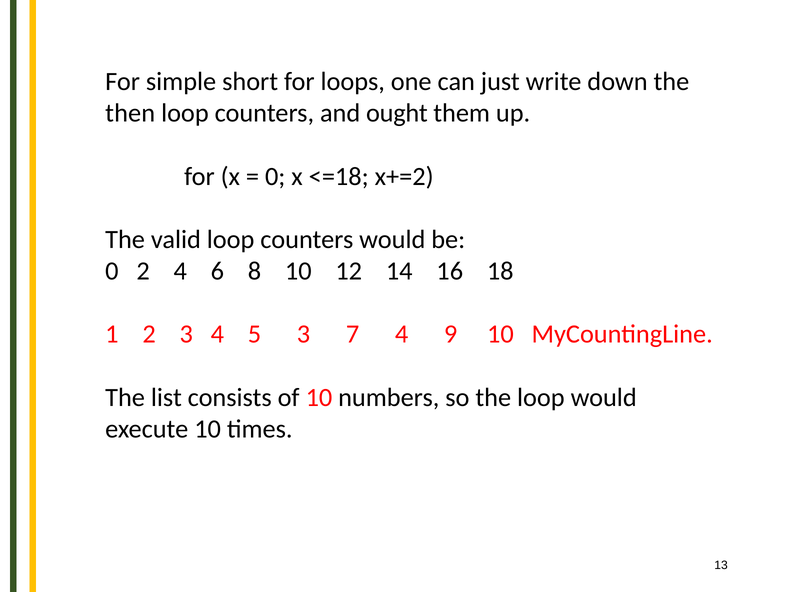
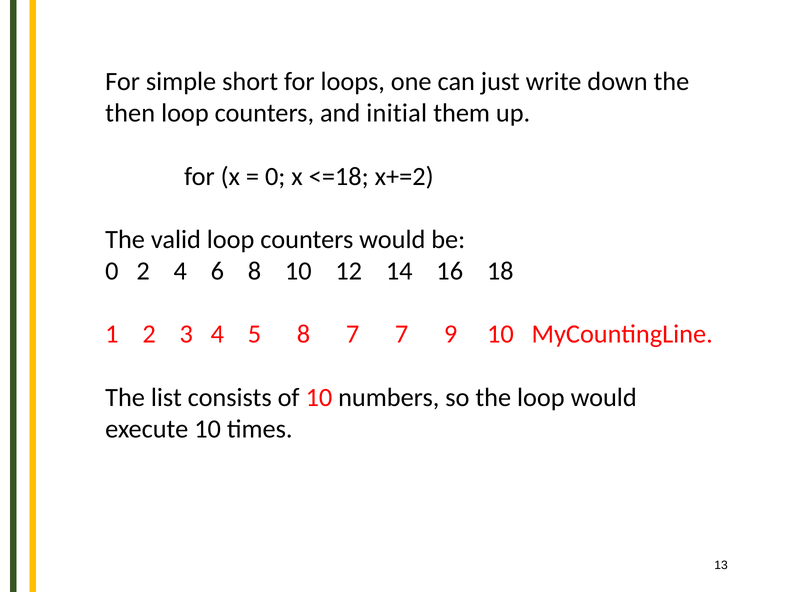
ought: ought -> initial (397, 113)
5 3: 3 -> 8 (304, 335)
7 4: 4 -> 7 (402, 335)
